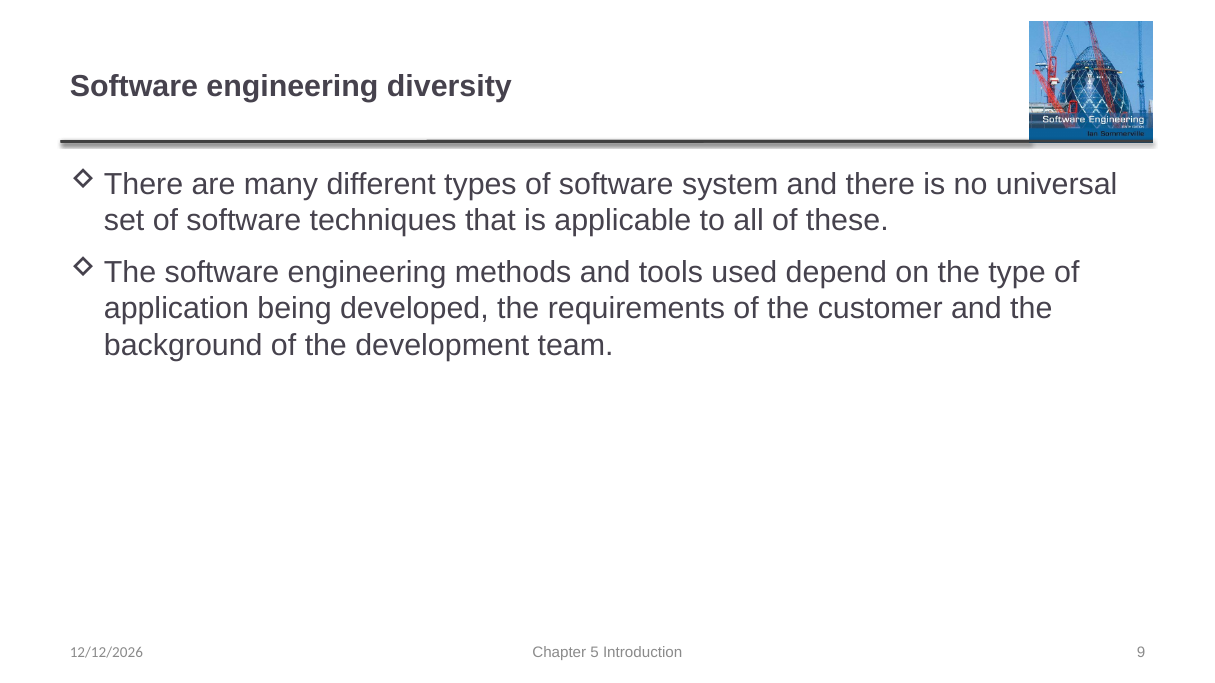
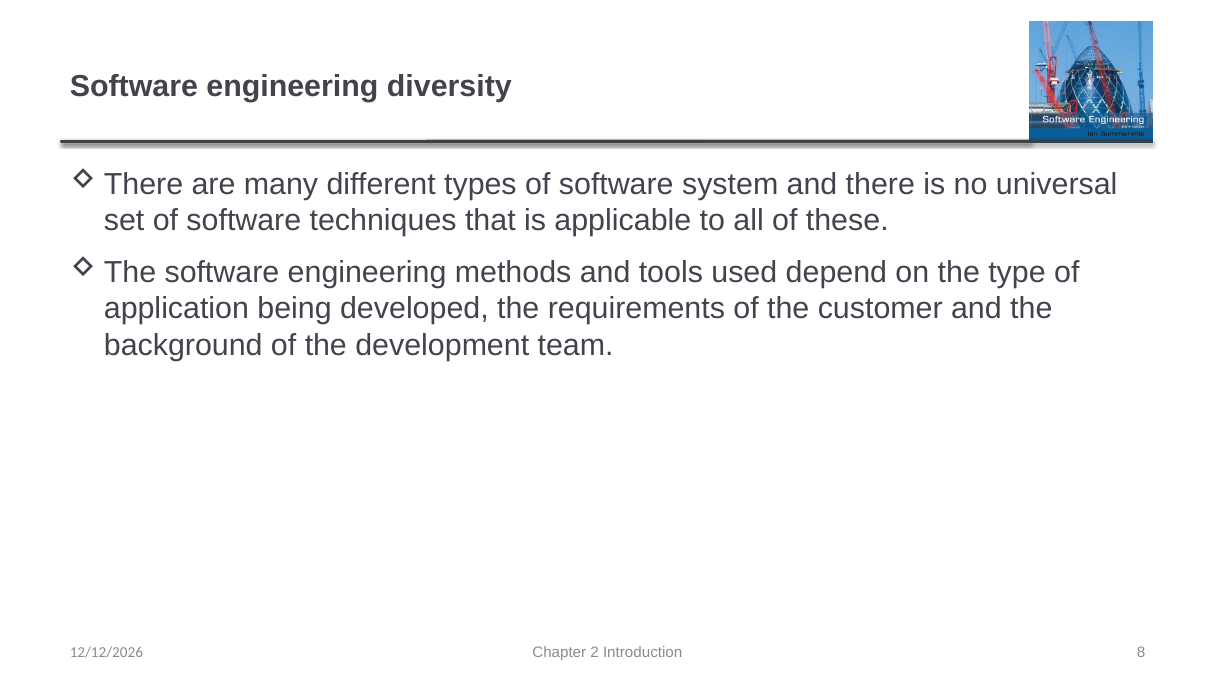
5: 5 -> 2 (595, 653)
9: 9 -> 8 (1141, 653)
